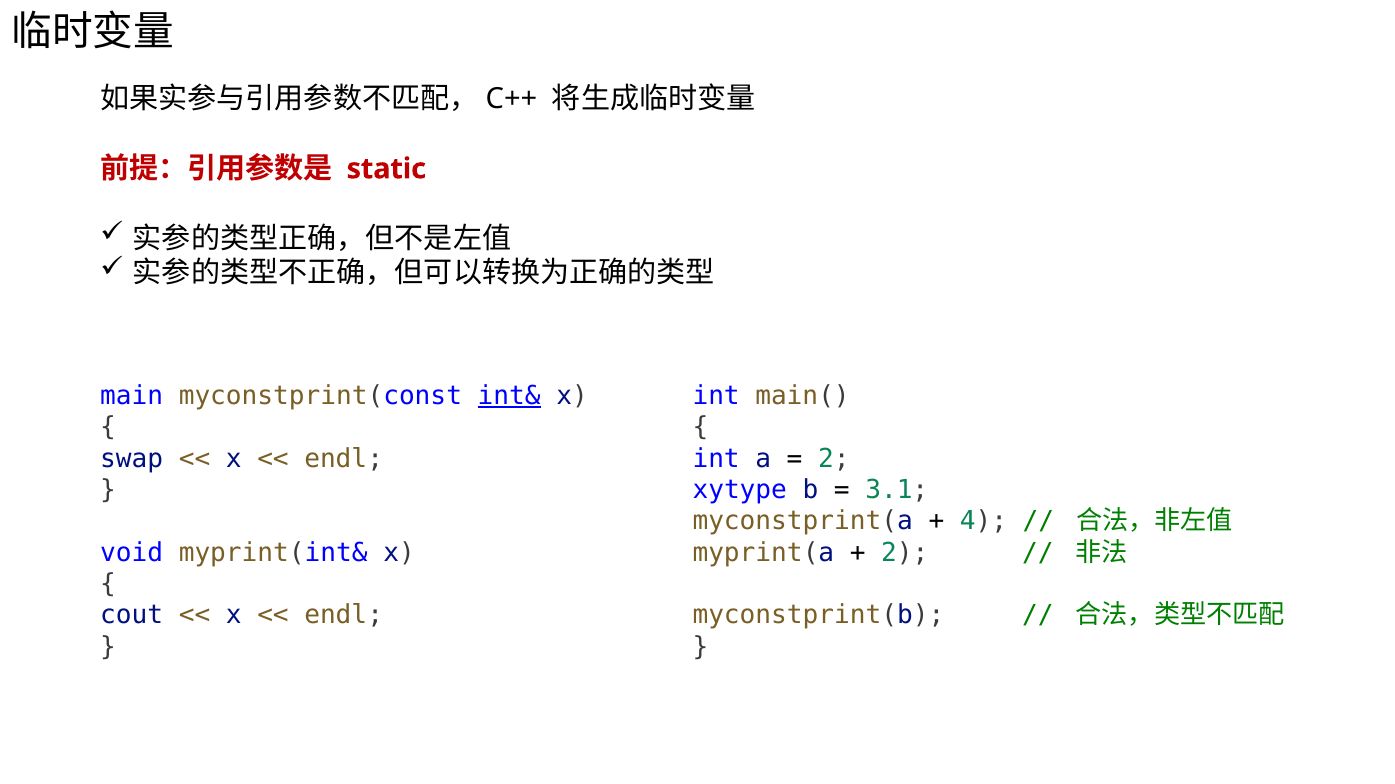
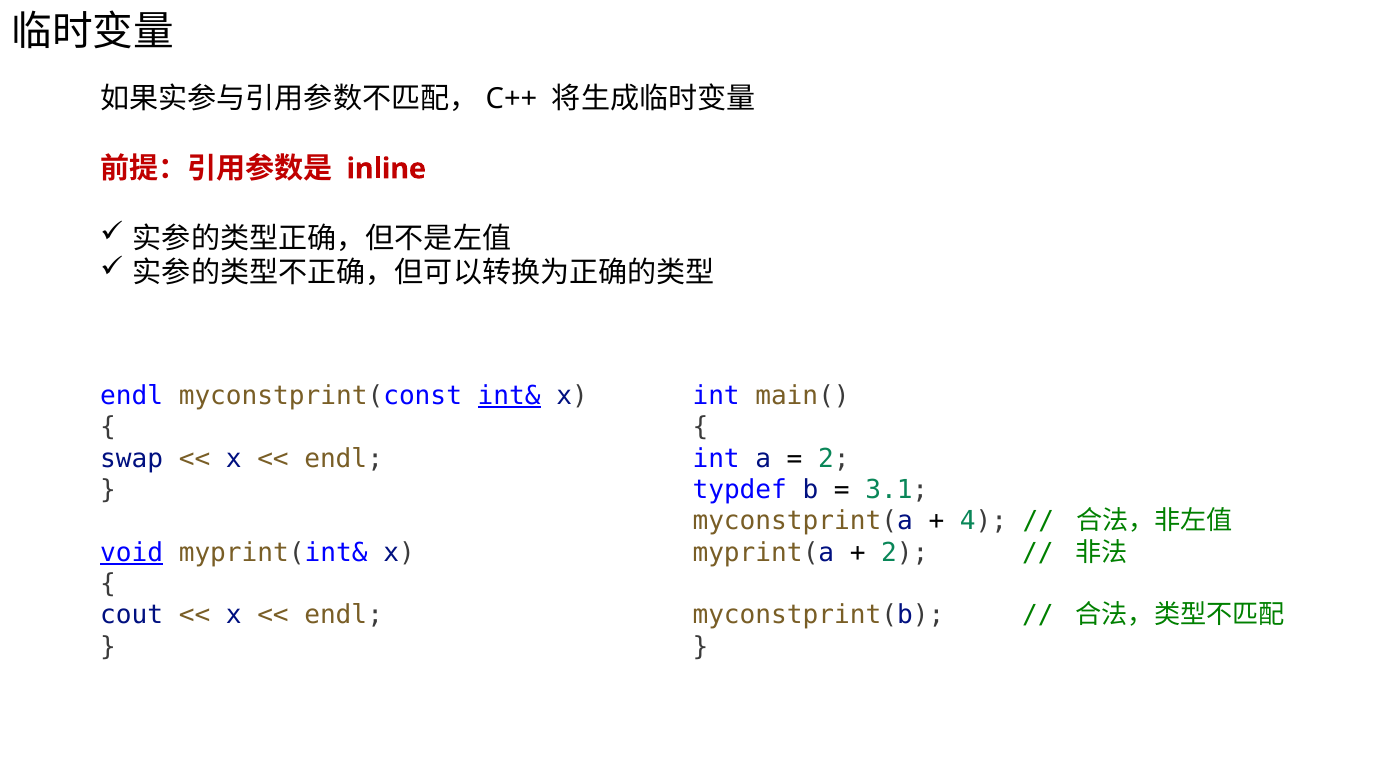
static: static -> inline (386, 169)
main: main -> endl (132, 396)
xytype: xytype -> typdef (740, 490)
void underline: none -> present (132, 553)
